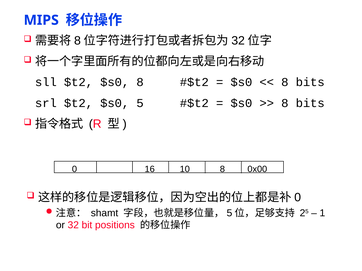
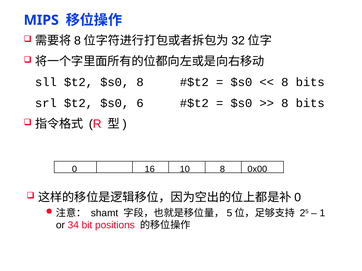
5: 5 -> 6 (140, 103)
32: 32 -> 34 (73, 225)
